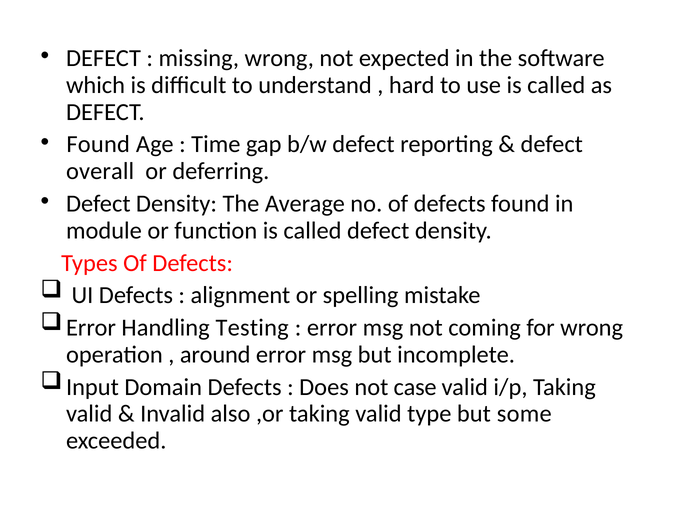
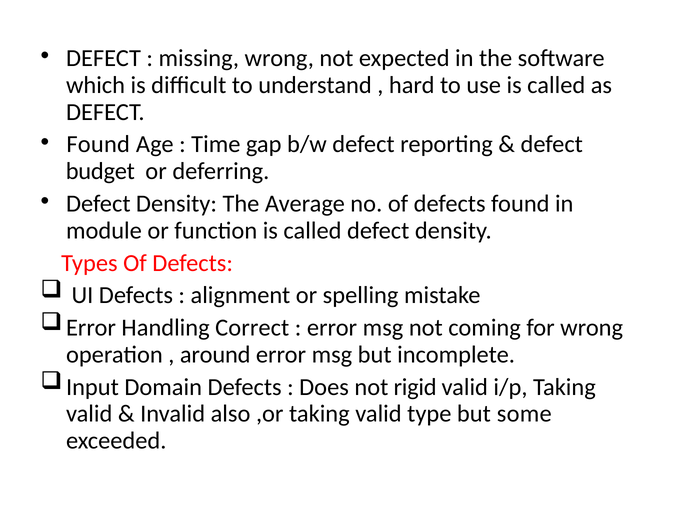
overall: overall -> budget (100, 171)
Testing: Testing -> Correct (252, 328)
case: case -> rigid (415, 387)
